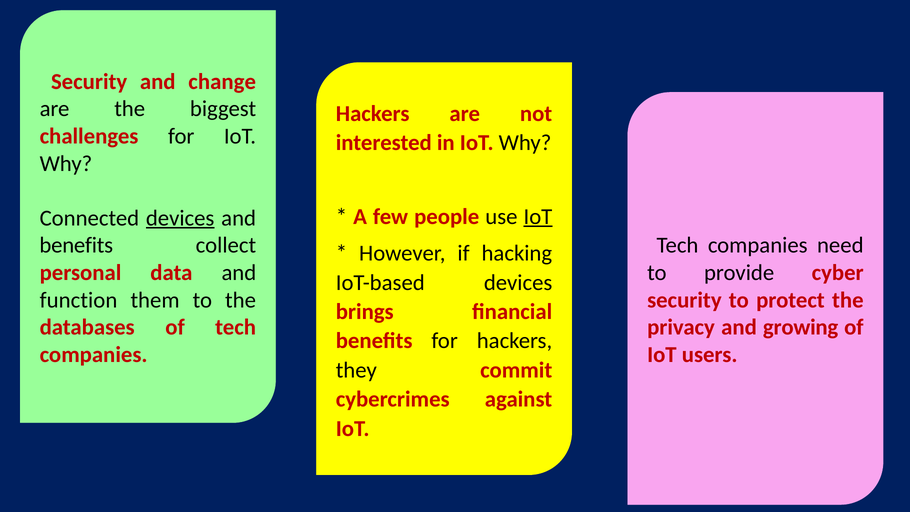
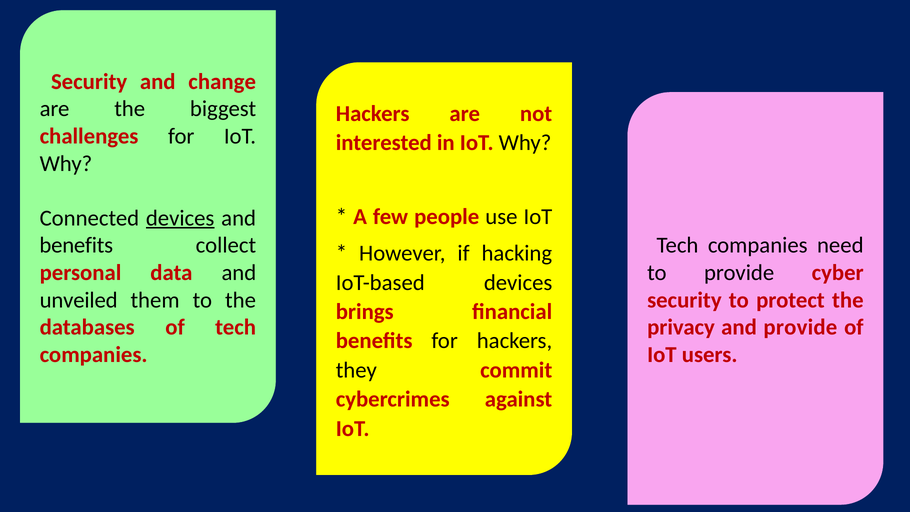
IoT underline: present -> none (538, 216)
function: function -> unveiled (79, 300)
and growing: growing -> provide (800, 327)
